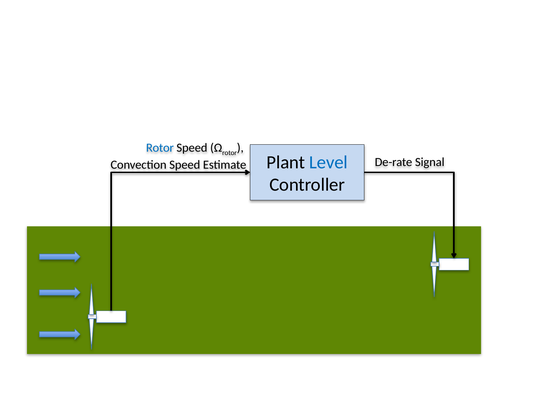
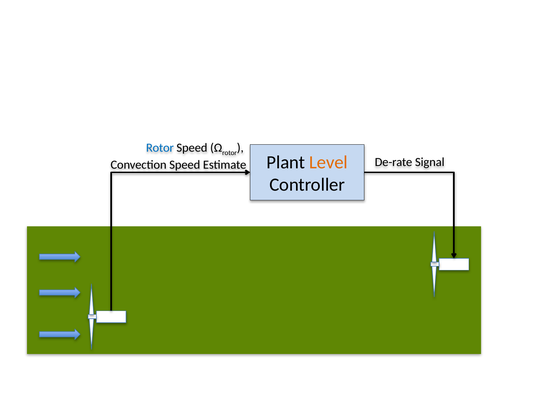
Level colour: blue -> orange (329, 162)
